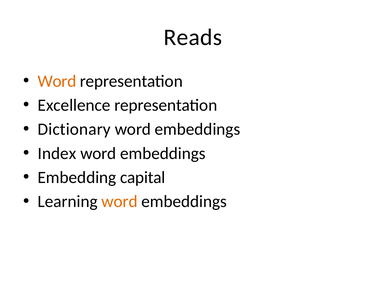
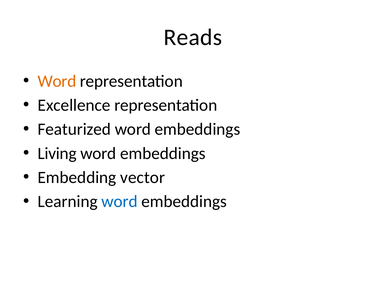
Dictionary: Dictionary -> Featurized (74, 129)
Index: Index -> Living (57, 153)
capital: capital -> vector (143, 177)
word colour: orange -> blue (119, 201)
